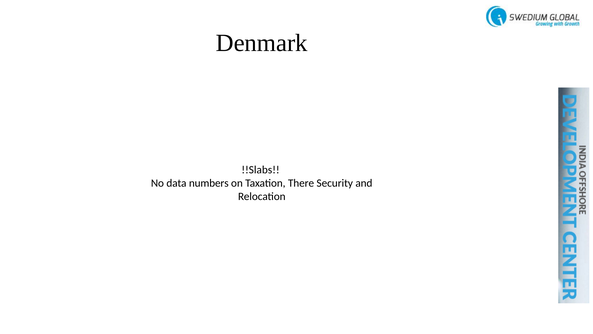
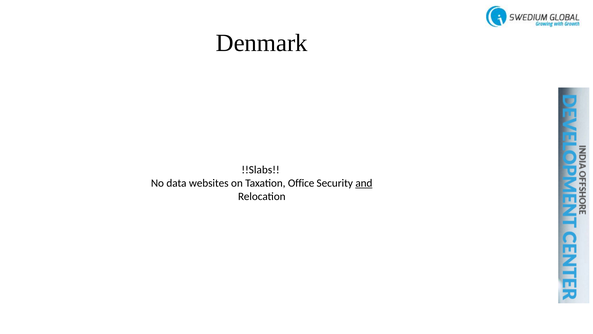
numbers: numbers -> websites (209, 183)
There: There -> Office (301, 183)
and underline: none -> present (364, 183)
